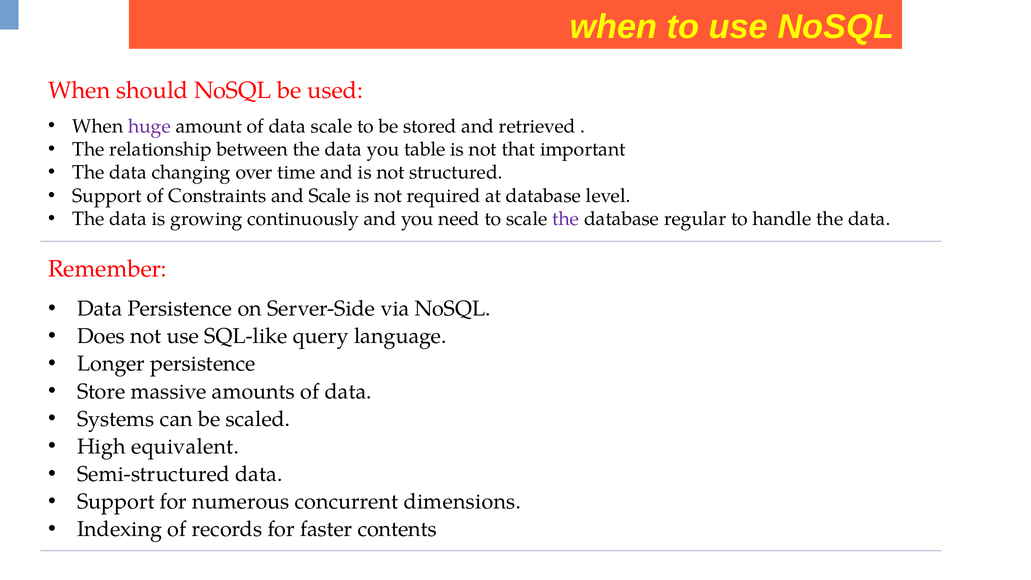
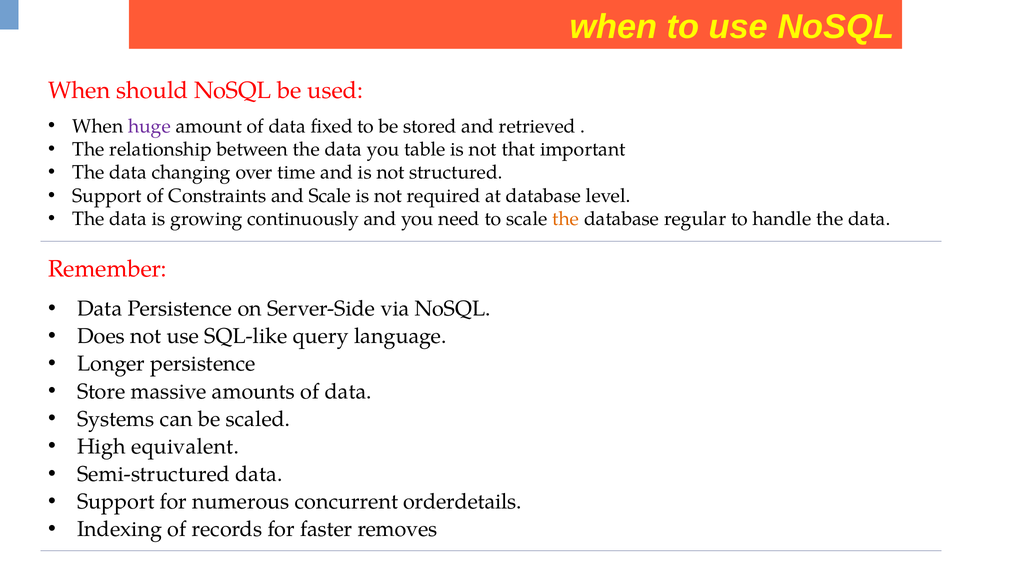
data scale: scale -> fixed (332, 126)
the colour: purple -> orange (566, 219)
dimensions: dimensions -> orderdetails (463, 502)
contents: contents -> removes (397, 529)
